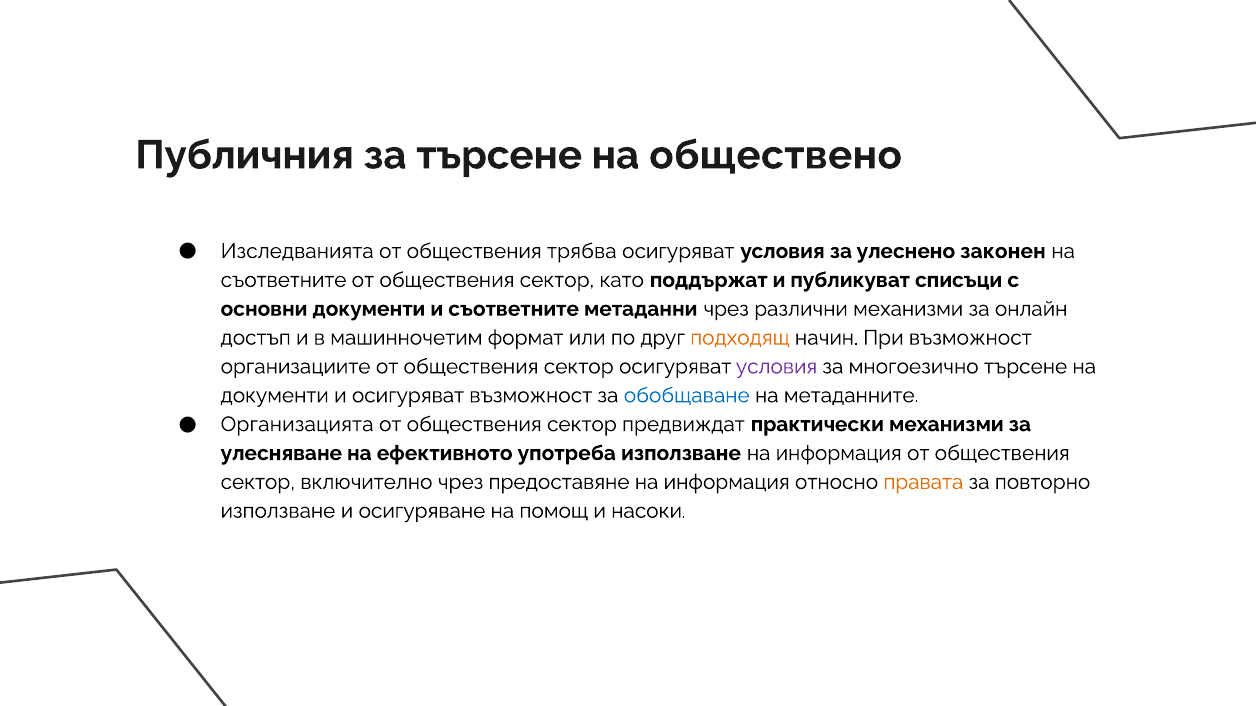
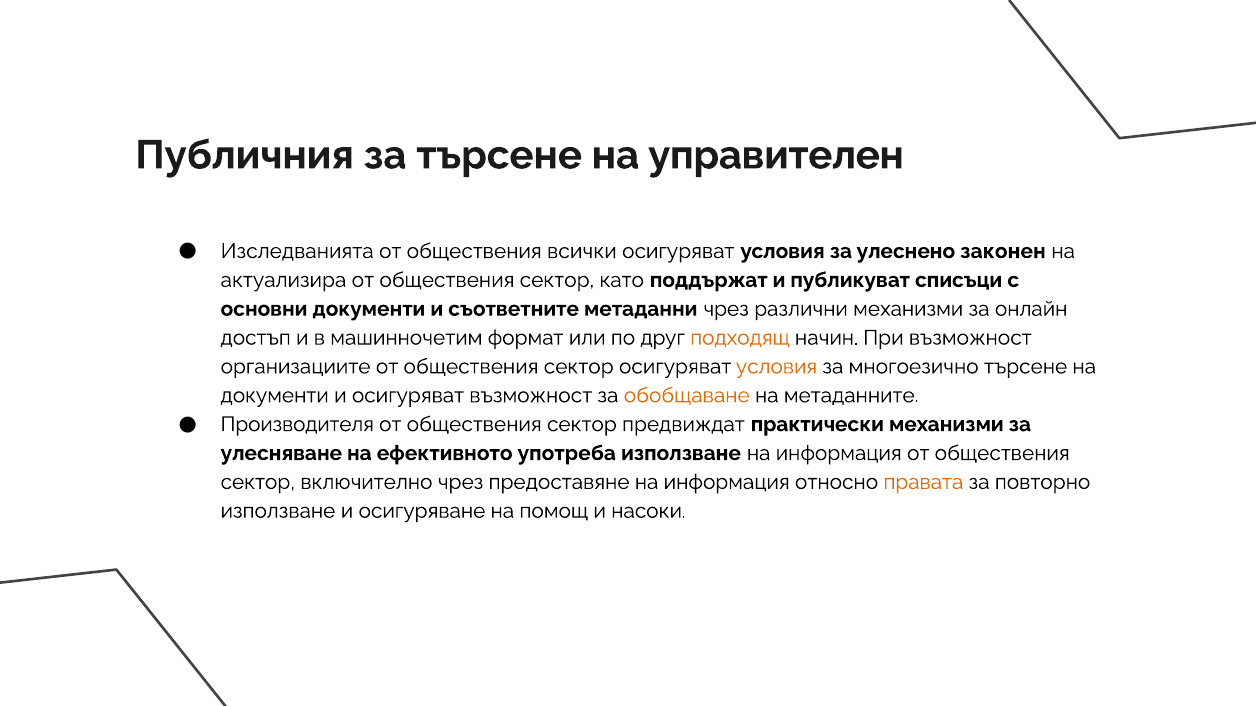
обществено: обществено -> управителен (776, 155)
трябва: трябва -> всички (582, 251)
съответните: съответните -> актуализира (283, 280)
условия colour: purple -> orange (777, 367)
обобщаване colour: blue -> orange (687, 396)
Организацията: Организацията -> Производителя (297, 425)
